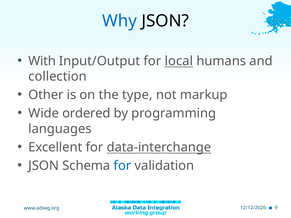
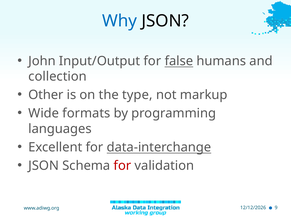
With: With -> John (42, 61)
local: local -> false (179, 61)
ordered: ordered -> formats (86, 113)
for colour: blue -> red (122, 166)
